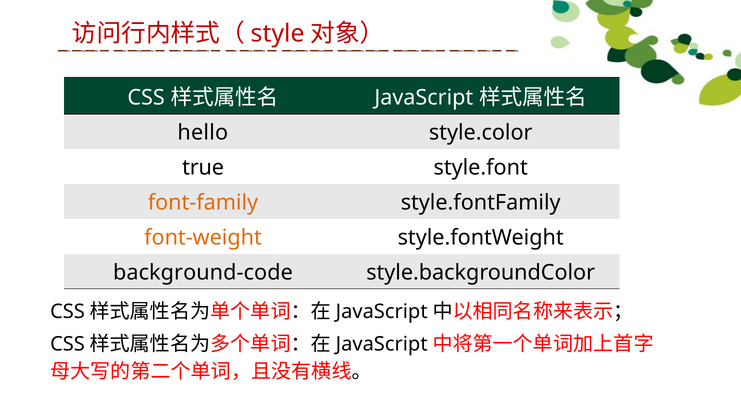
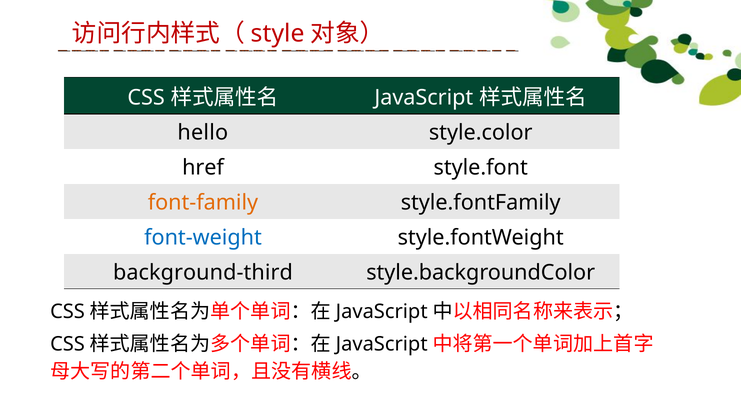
true: true -> href (203, 168)
font-weight colour: orange -> blue (203, 238)
background-code: background-code -> background-third (203, 272)
